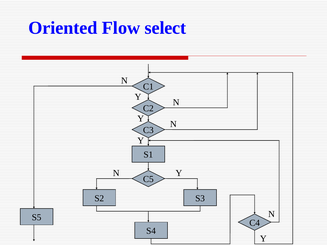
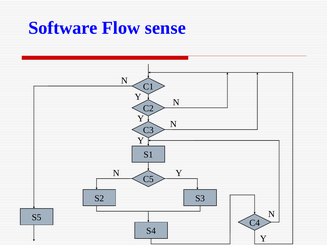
Oriented: Oriented -> Software (63, 28)
select: select -> sense (165, 28)
